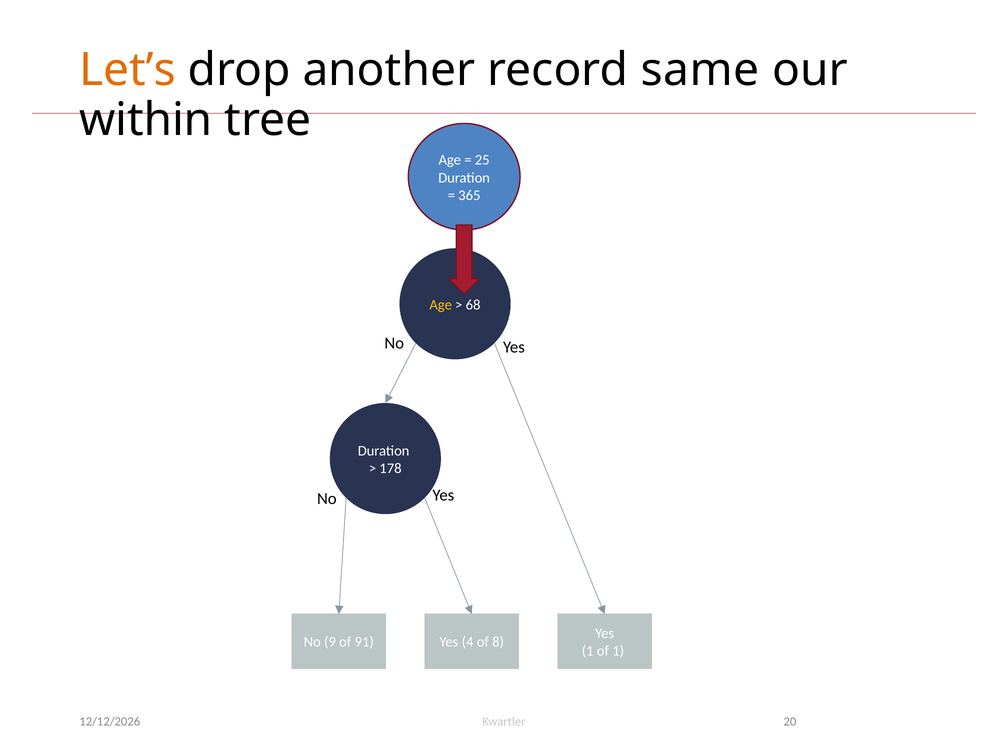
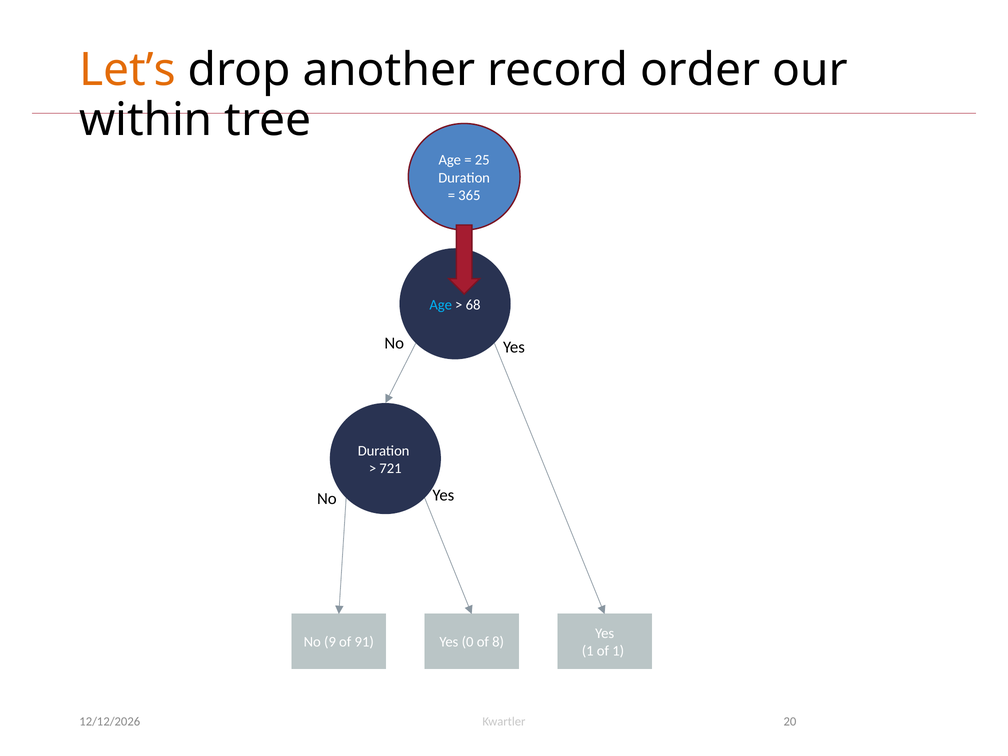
same: same -> order (700, 70)
Age colour: yellow -> light blue (441, 305)
178: 178 -> 721 (391, 468)
4: 4 -> 0 (468, 642)
